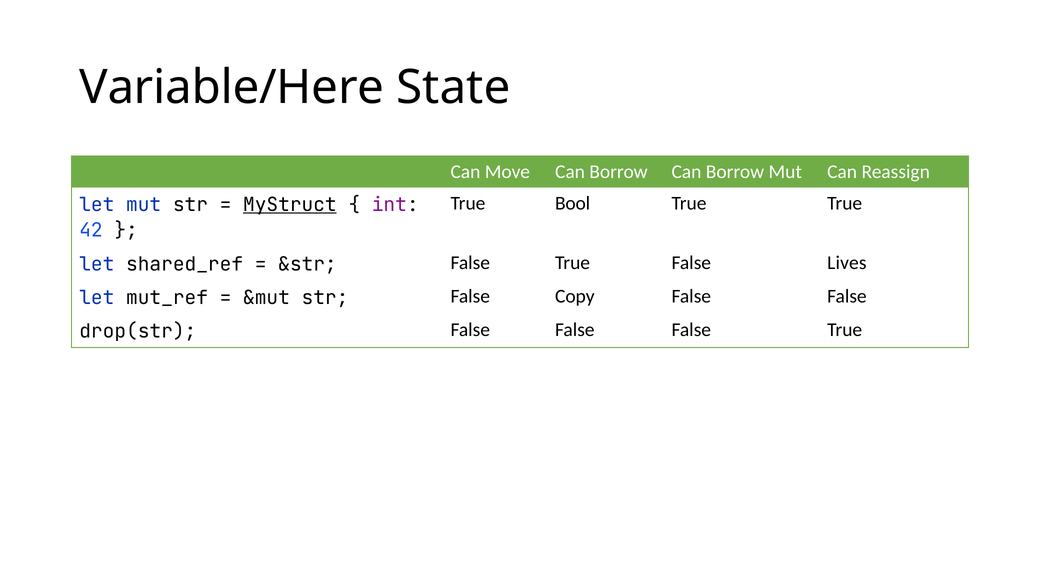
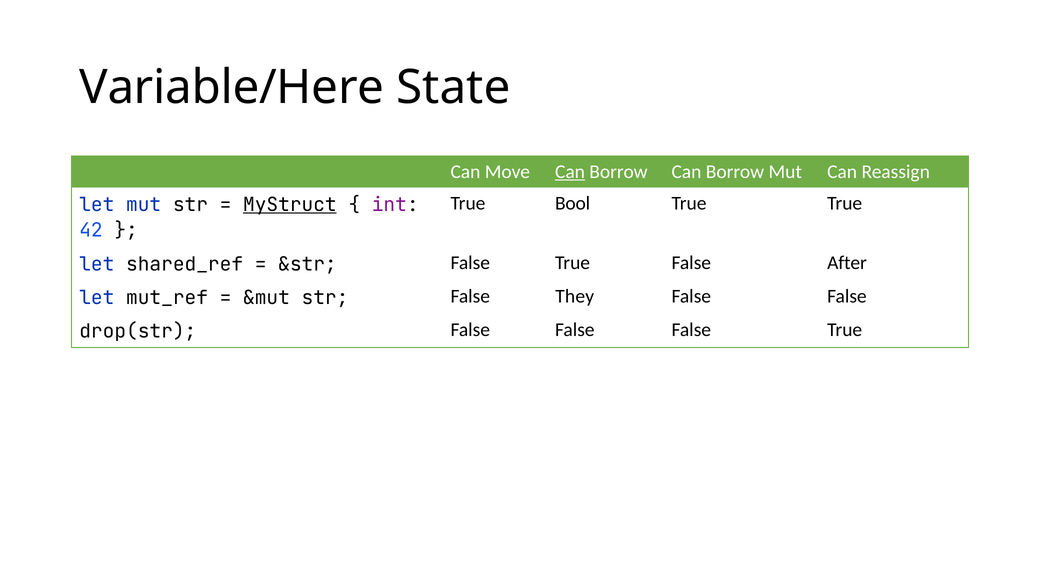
Can underline: none -> present (570, 172)
Lives: Lives -> After (847, 263)
Copy: Copy -> They (575, 296)
